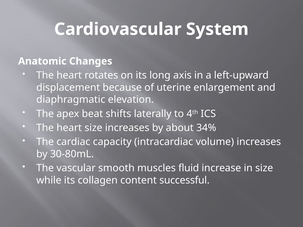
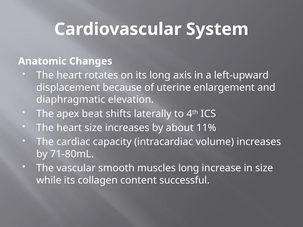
34%: 34% -> 11% (206, 128)
30-80mL: 30-80mL -> 71-80mL (72, 154)
muscles fluid: fluid -> long (189, 168)
